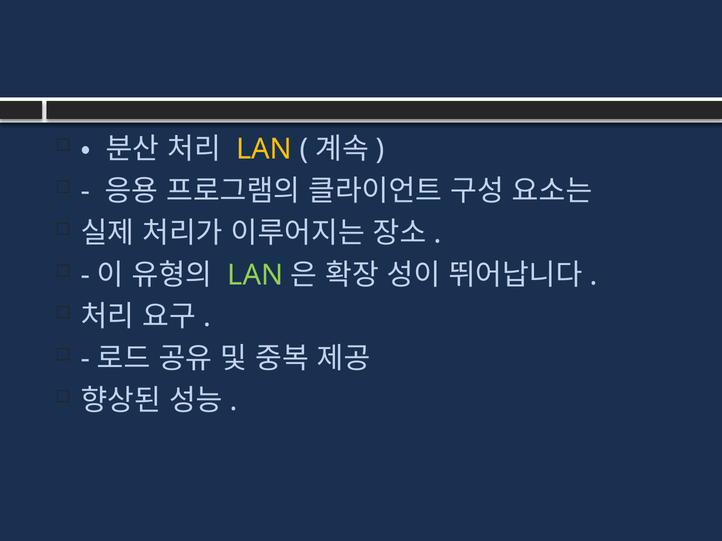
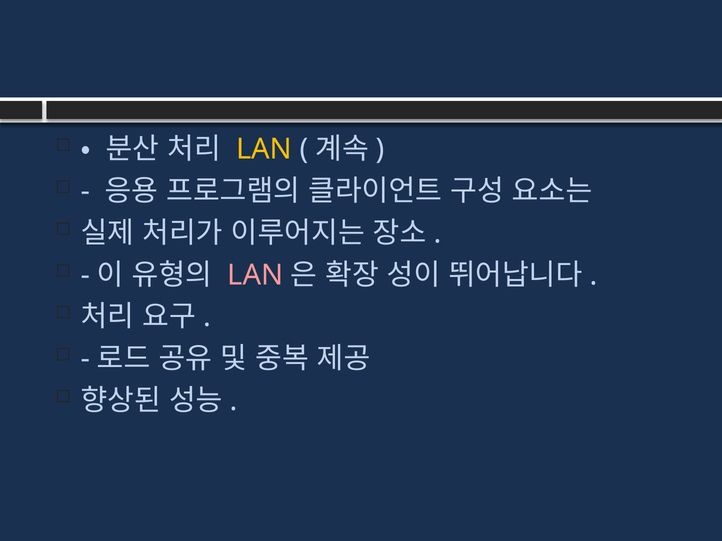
LAN colour: light green -> pink (255, 275)
